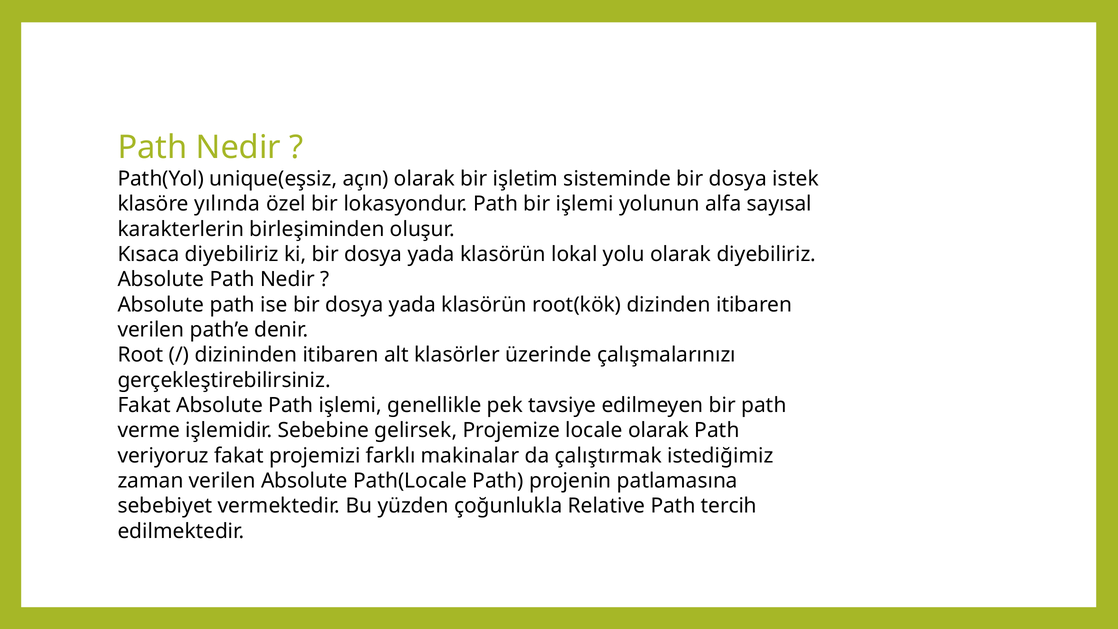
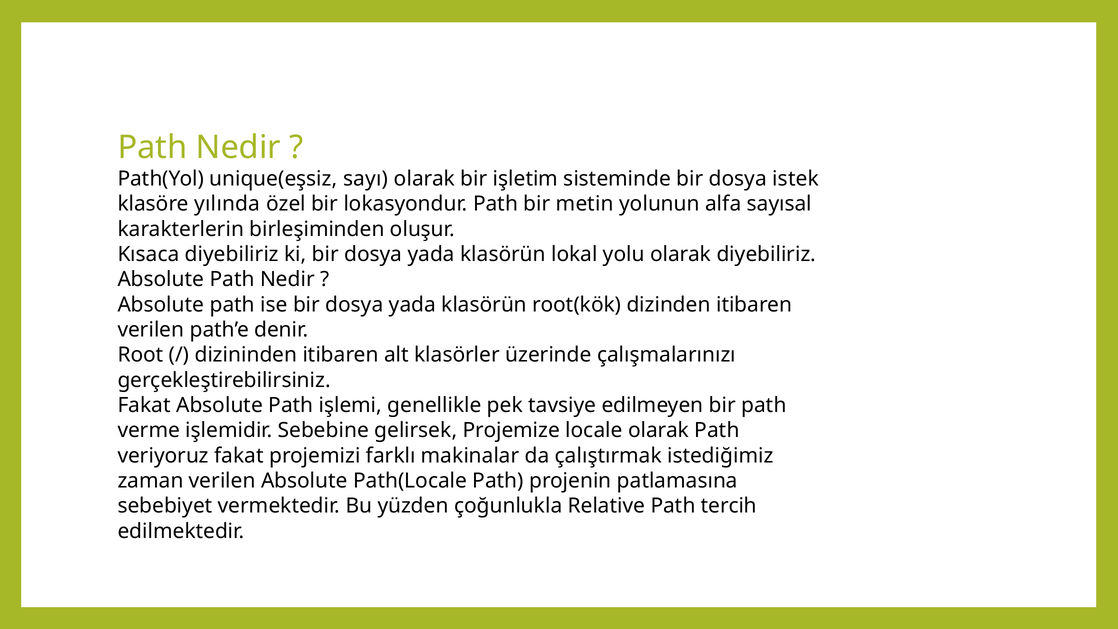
açın: açın -> sayı (366, 179)
bir işlemi: işlemi -> metin (585, 204)
